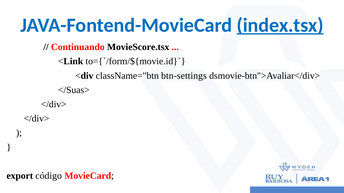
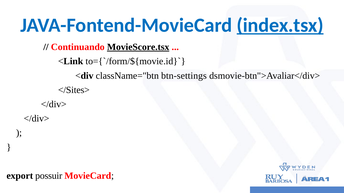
MovieScore.tsx underline: none -> present (138, 47)
</Suas>: </Suas> -> </Sites> (74, 90)
código: código -> possuir (49, 176)
